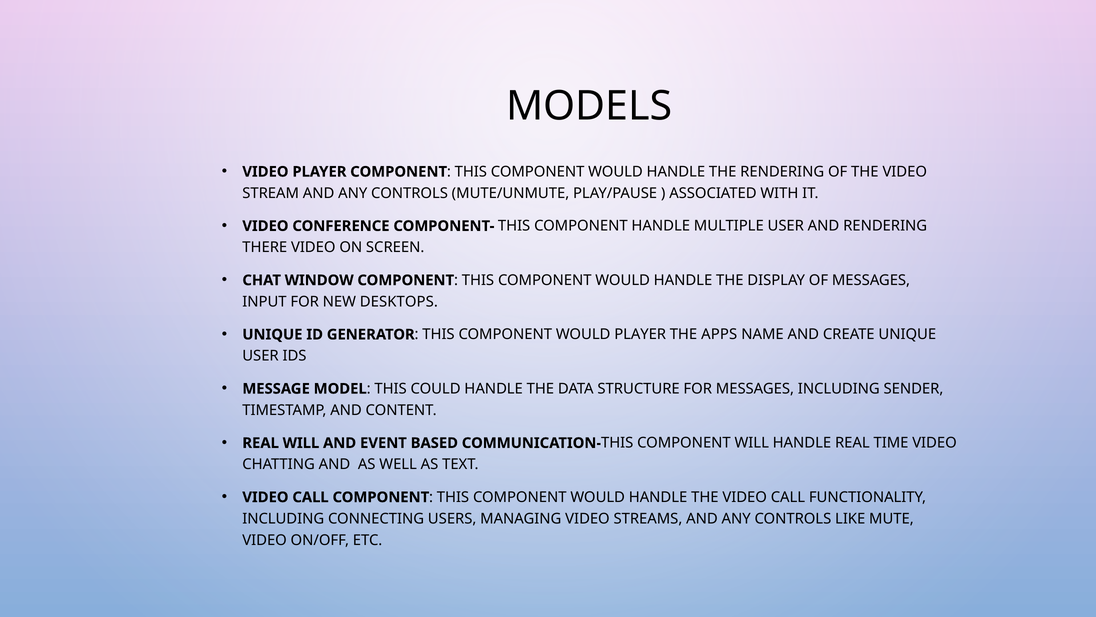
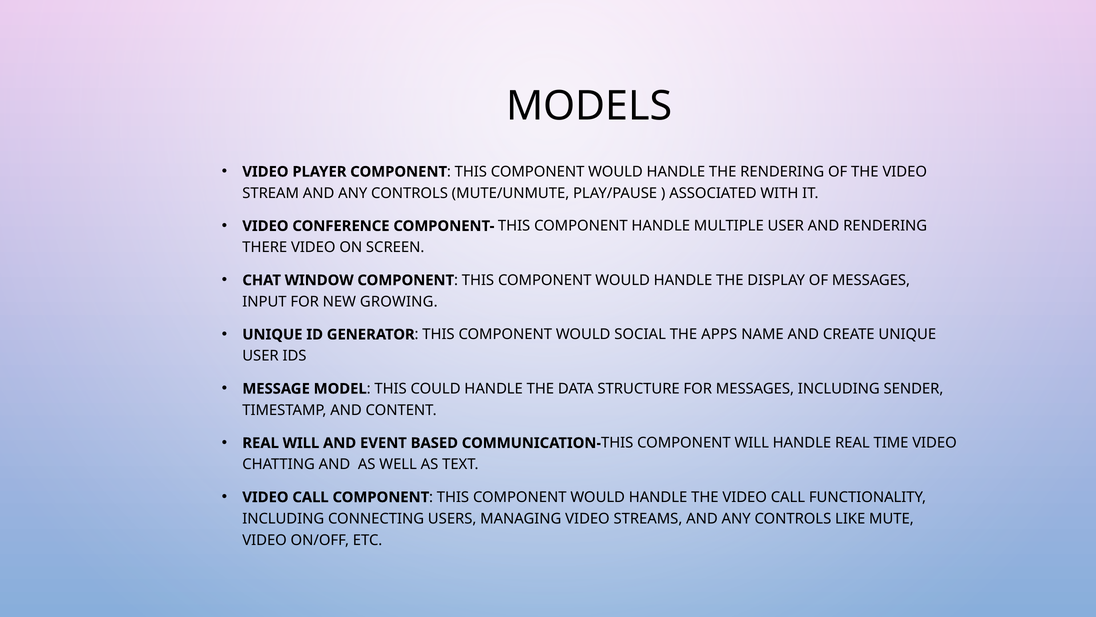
DESKTOPS: DESKTOPS -> GROWING (399, 301)
WOULD PLAYER: PLAYER -> SOCIAL (640, 334)
